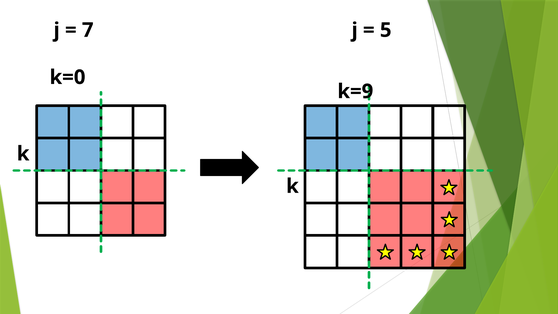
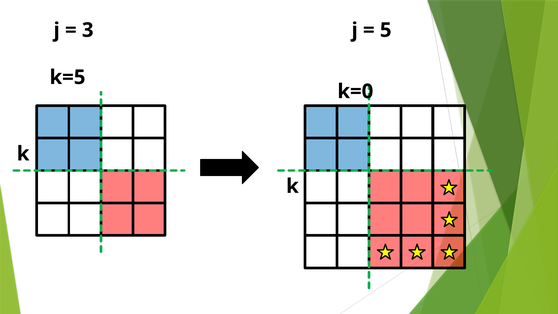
7: 7 -> 3 (88, 30)
k=0: k=0 -> k=5 (67, 77)
k=9: k=9 -> k=0 (355, 91)
